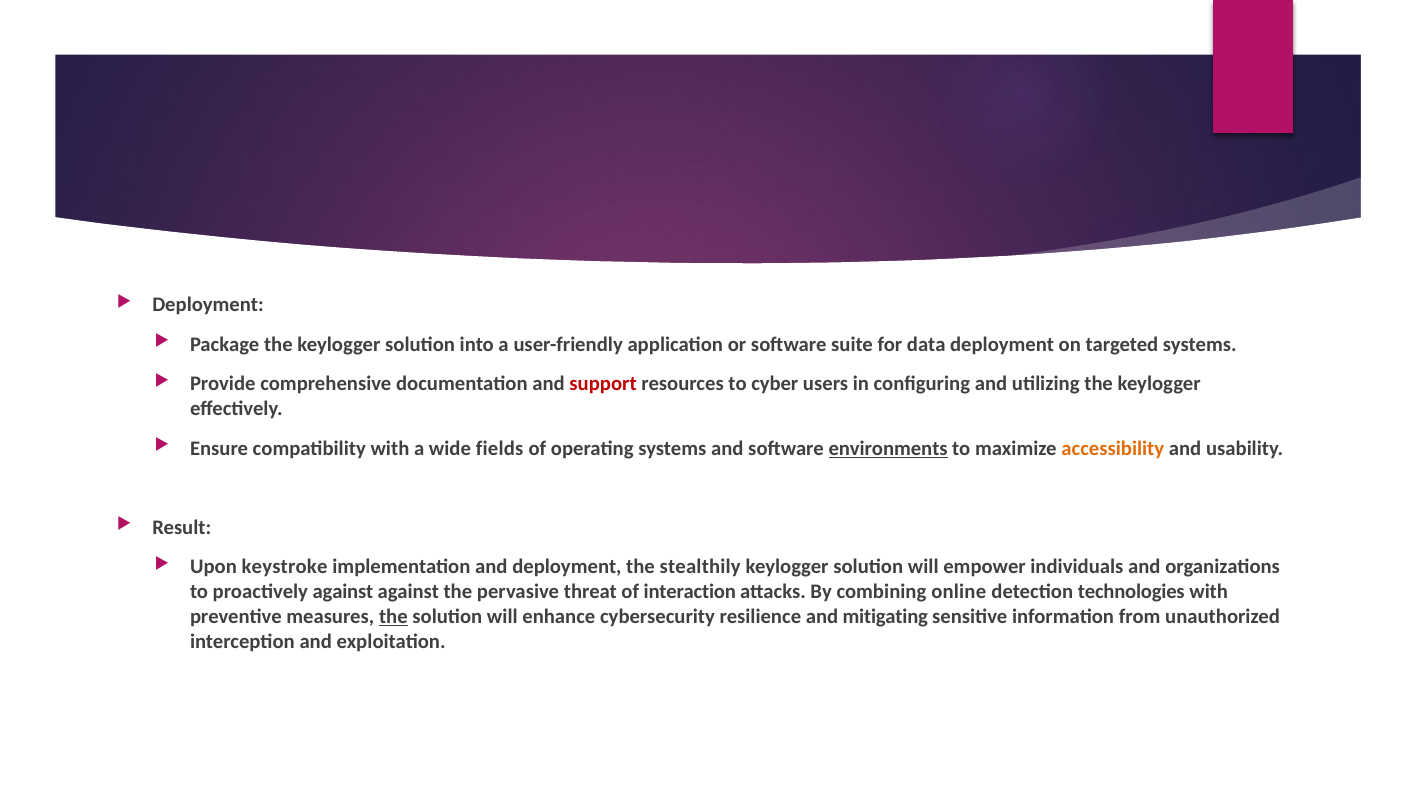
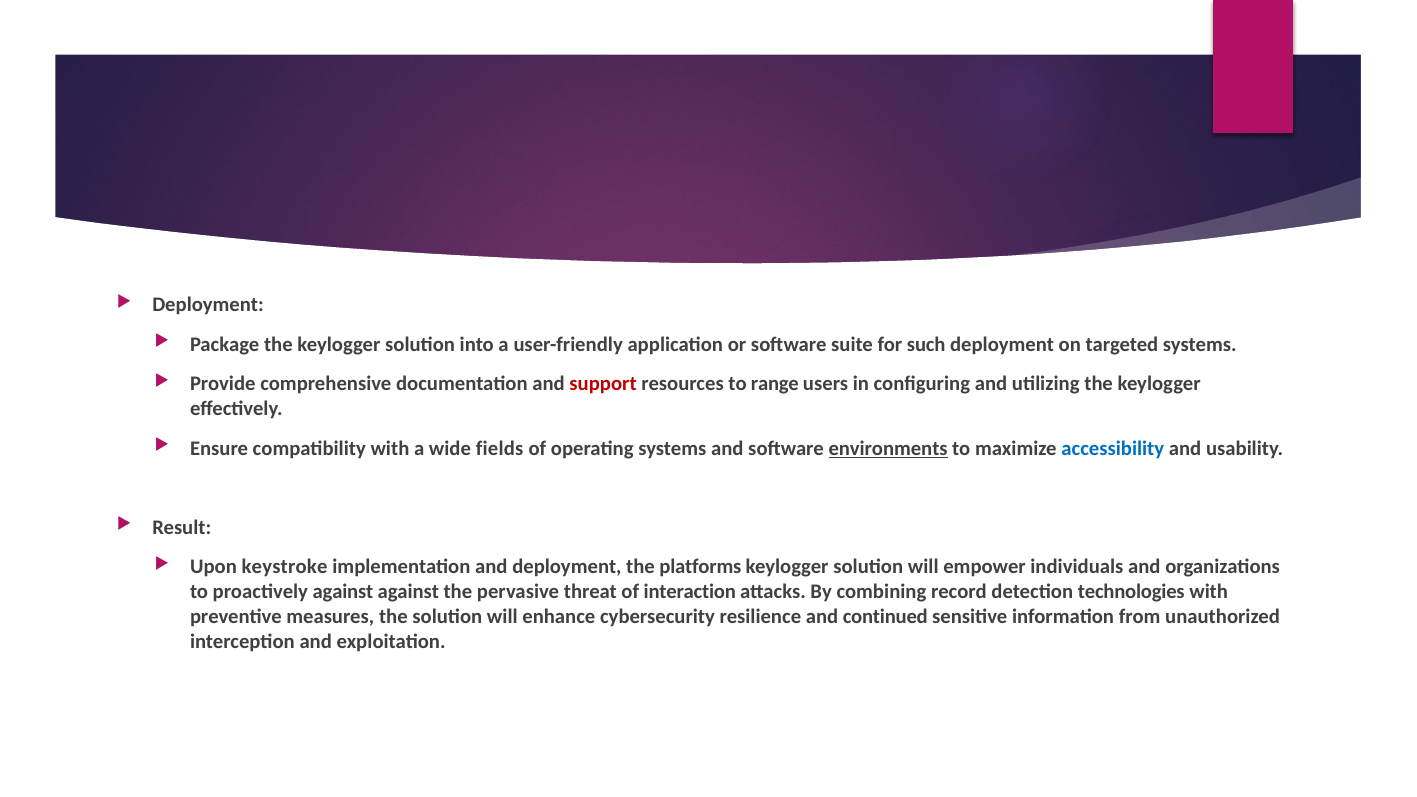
data: data -> such (926, 344)
cyber: cyber -> range (775, 384)
accessibility colour: orange -> blue (1113, 448)
stealthily: stealthily -> platforms (700, 567)
online: online -> record (959, 592)
the underline: present -> none (393, 617)
mitigating: mitigating -> continued (885, 617)
